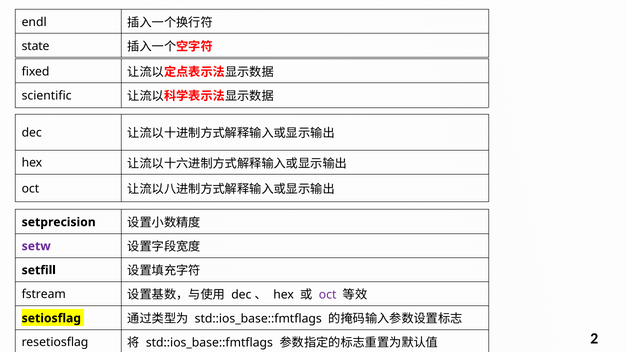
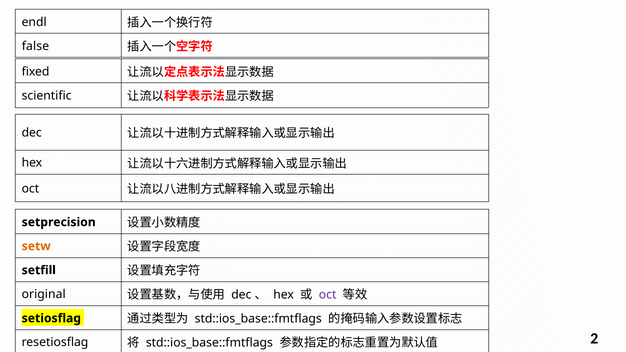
state: state -> false (35, 46)
setw colour: purple -> orange (36, 246)
fstream: fstream -> original (44, 294)
